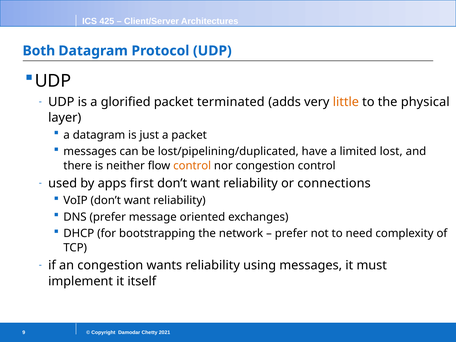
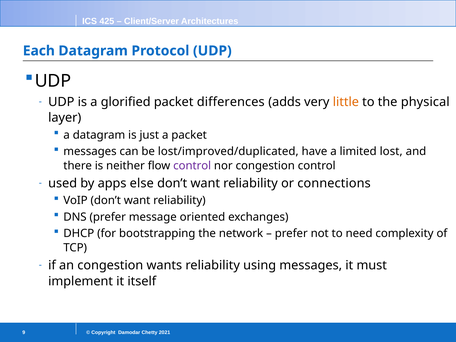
Both: Both -> Each (39, 51)
terminated: terminated -> differences (231, 102)
lost/pipelining/duplicated: lost/pipelining/duplicated -> lost/improved/duplicated (228, 151)
control colour: orange -> purple (192, 166)
first: first -> else (142, 183)
